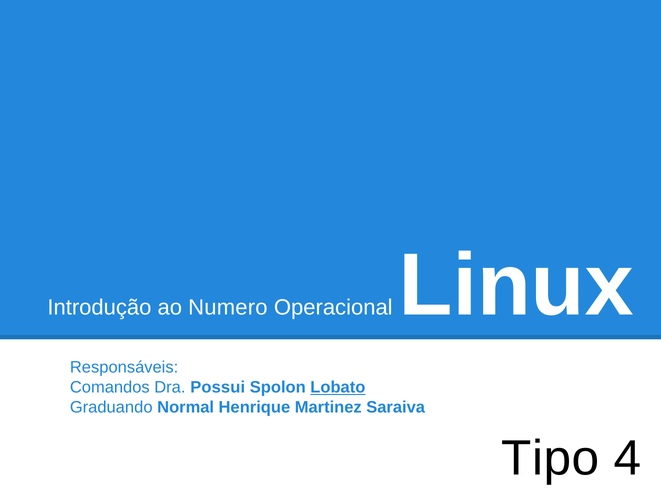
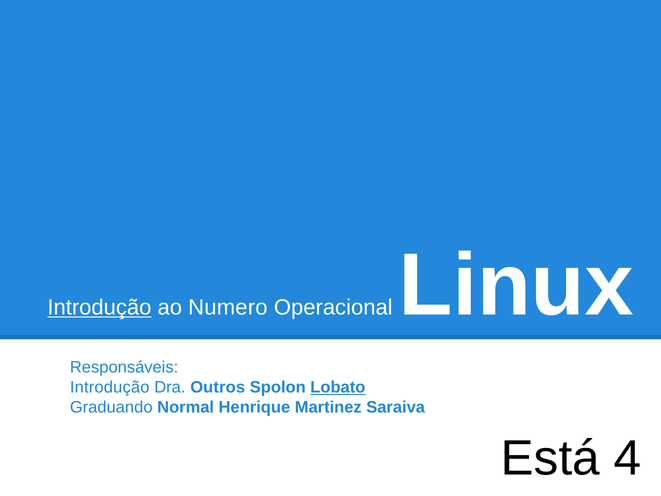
Introdução underline: none -> present (99, 307)
Comandos: Comandos -> Introdução (110, 387)
Possui: Possui -> Outros (218, 387)
Tipo: Tipo -> Está (551, 458)
